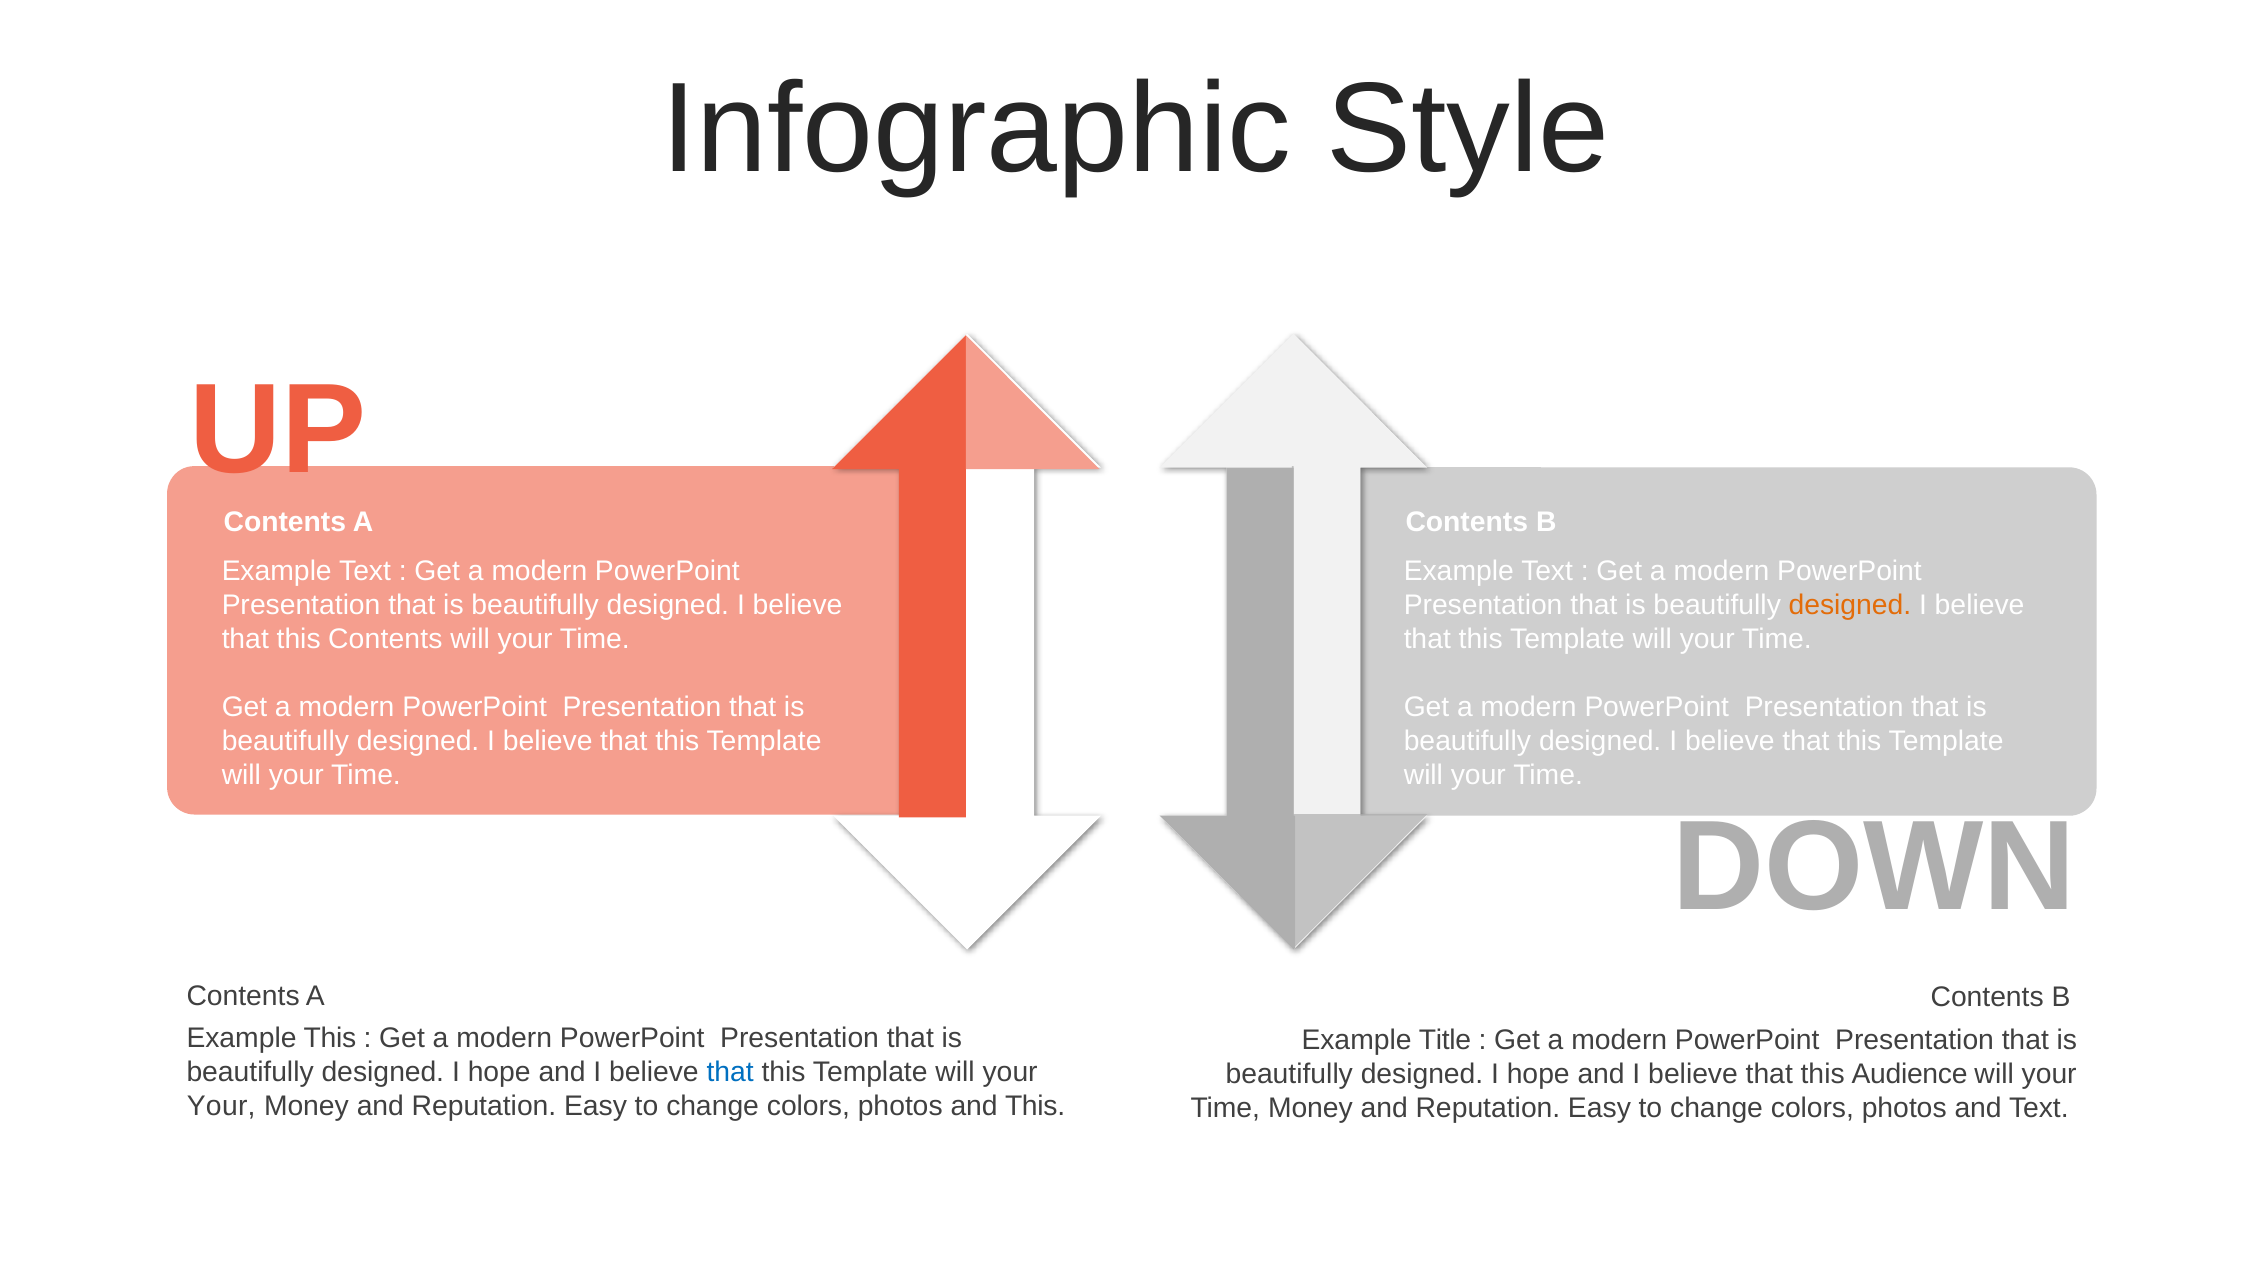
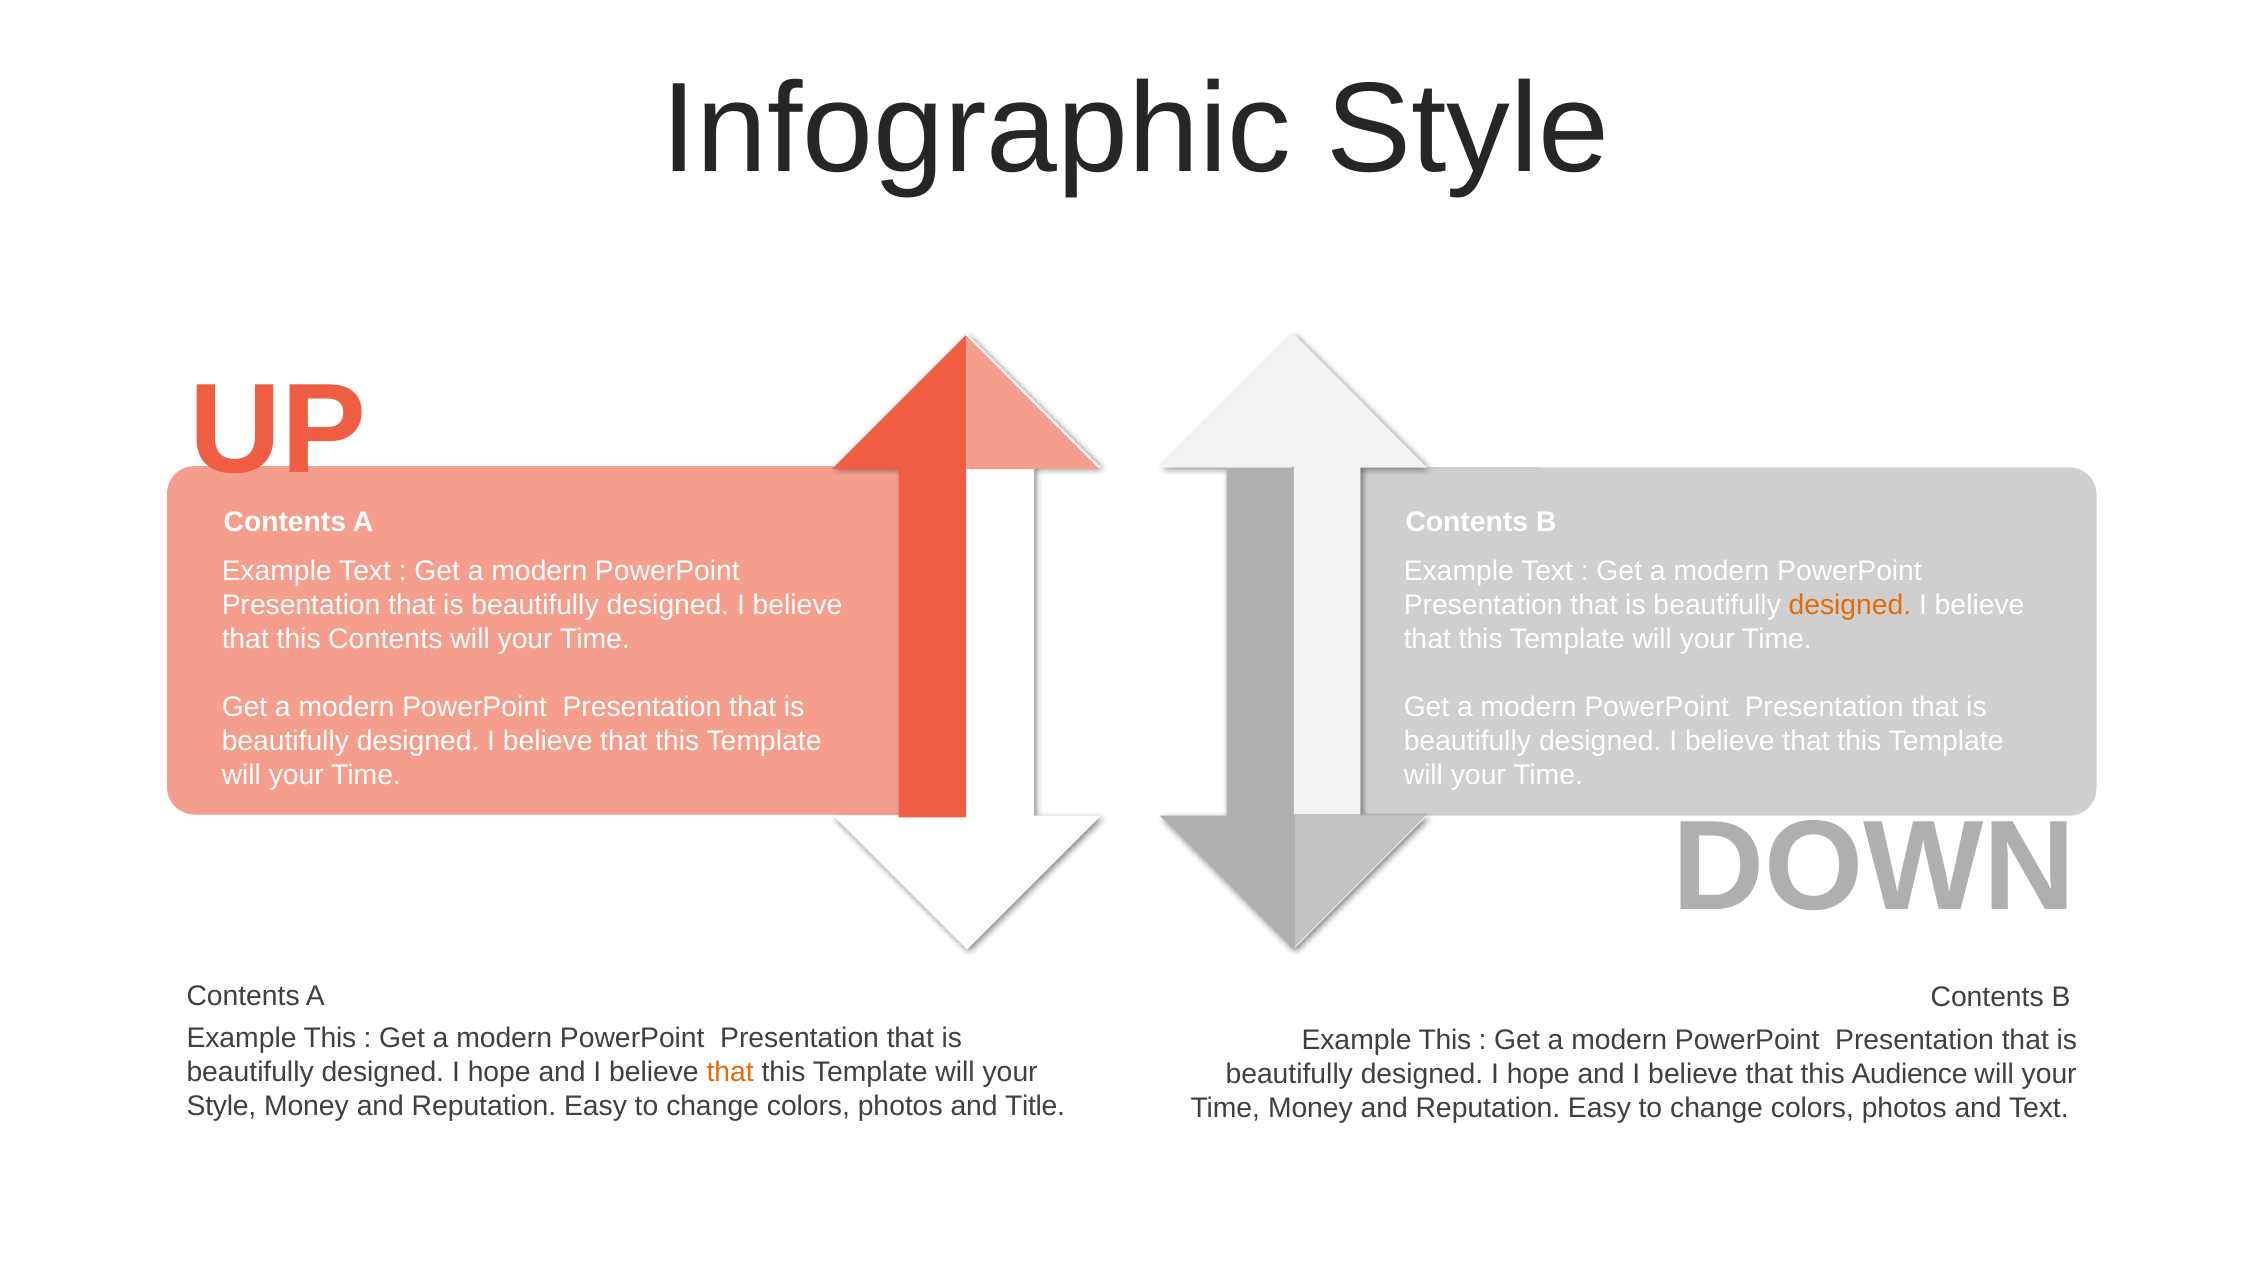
Title: Title -> This (1445, 1039)
that colour: blue -> orange (730, 1072)
Your: Your -> Style (221, 1106)
and This: This -> Title (1035, 1106)
